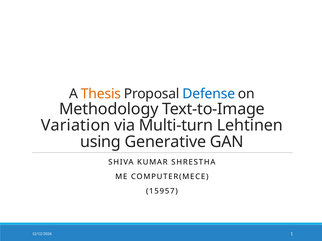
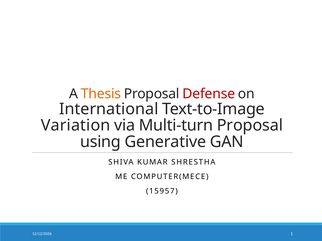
Defense colour: blue -> red (209, 94)
Methodology: Methodology -> International (109, 109)
Multi-turn Lehtinen: Lehtinen -> Proposal (250, 126)
